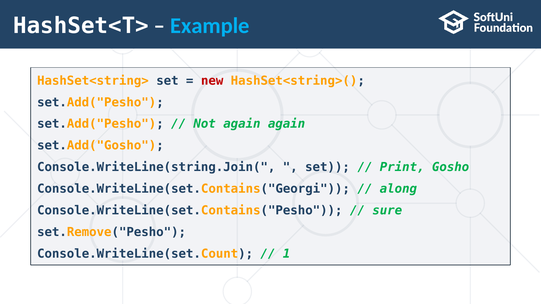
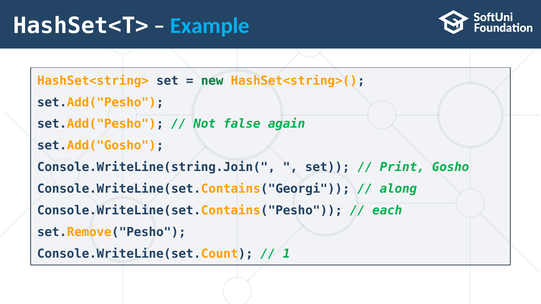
new colour: red -> green (212, 81)
Not again: again -> false (242, 124)
sure: sure -> each (387, 211)
